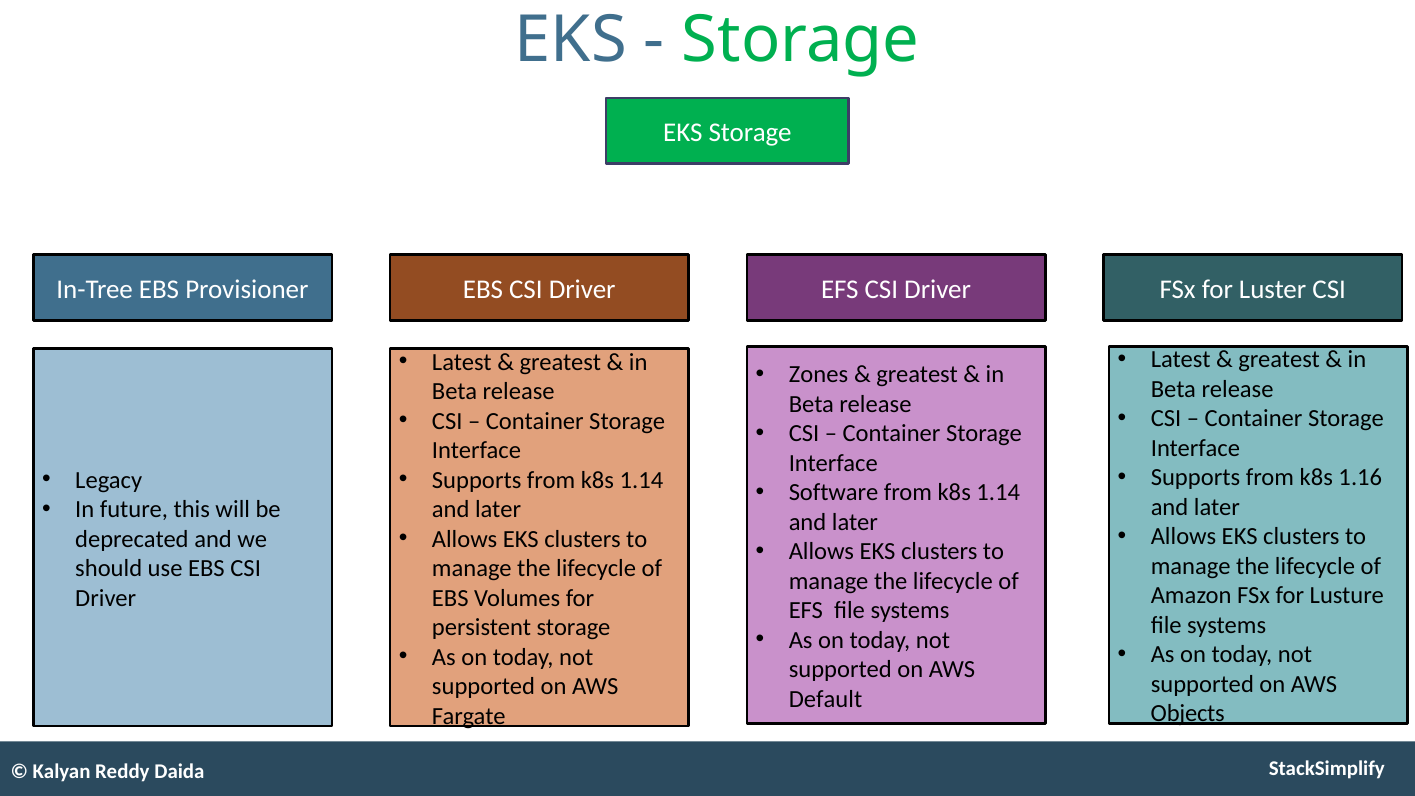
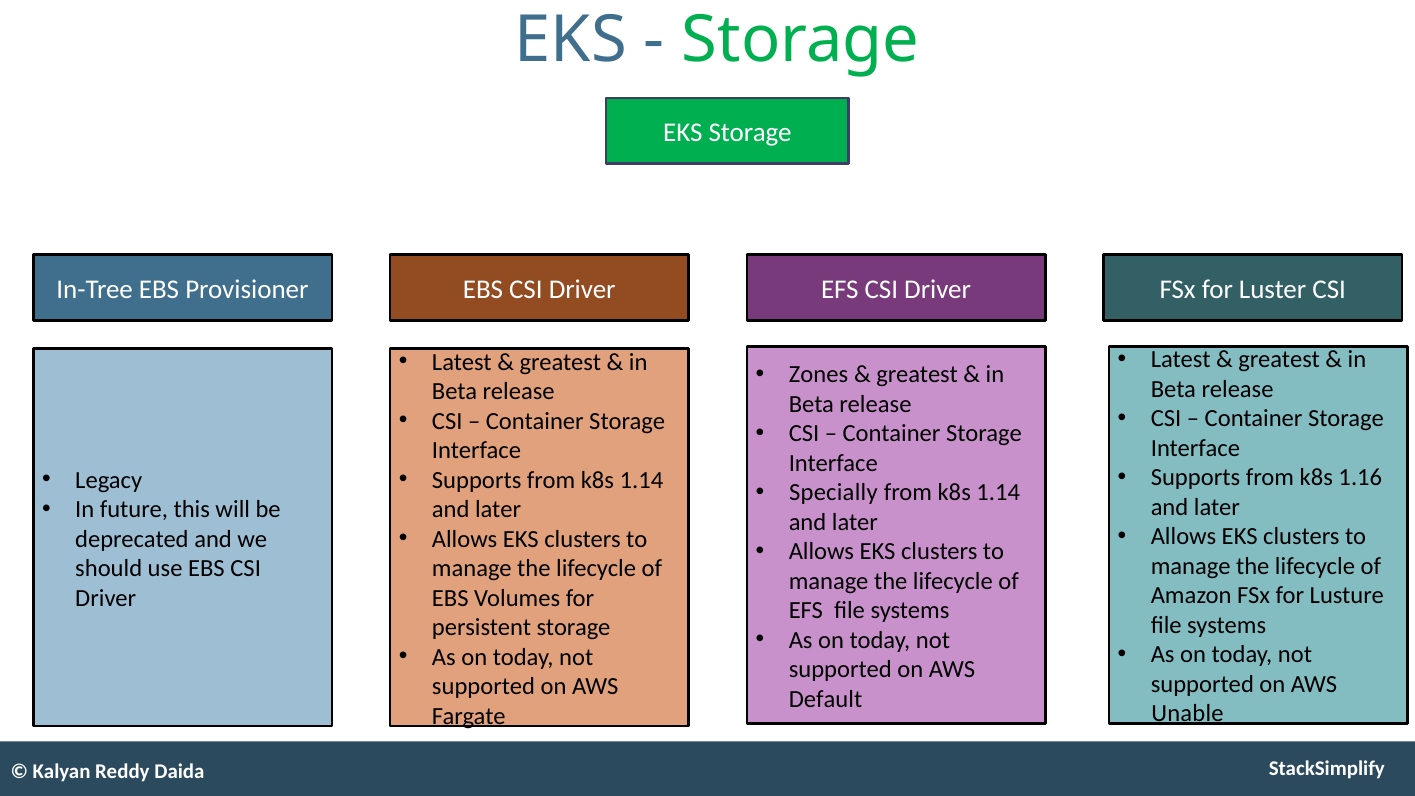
Software: Software -> Specially (833, 492)
Objects: Objects -> Unable (1187, 714)
